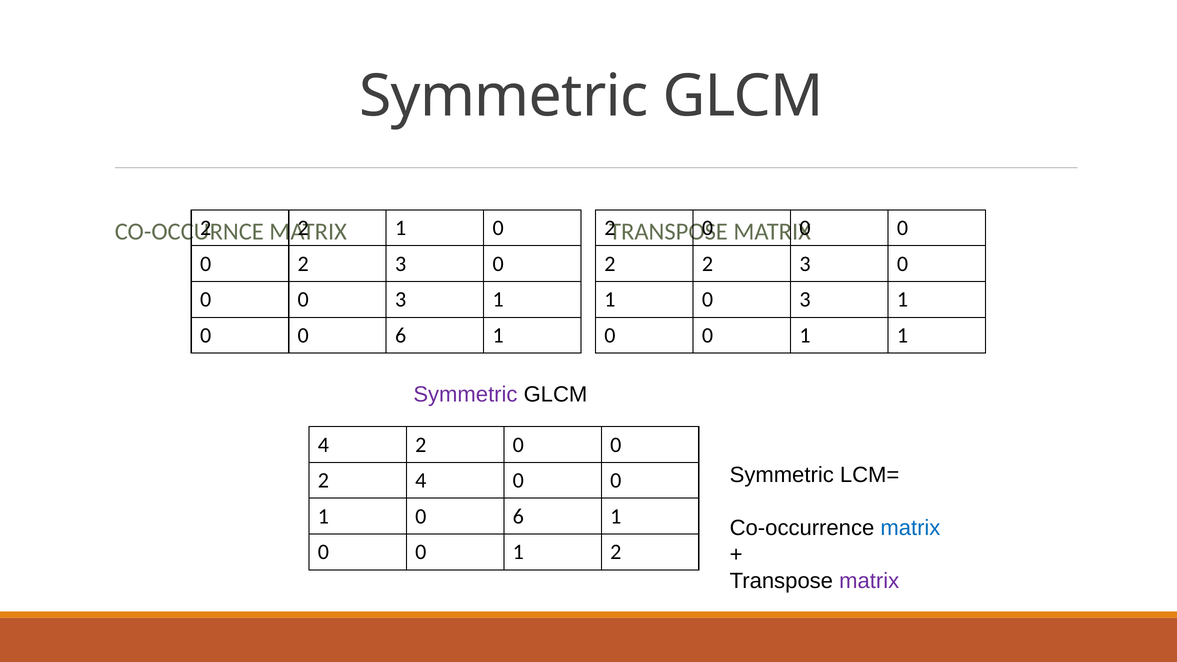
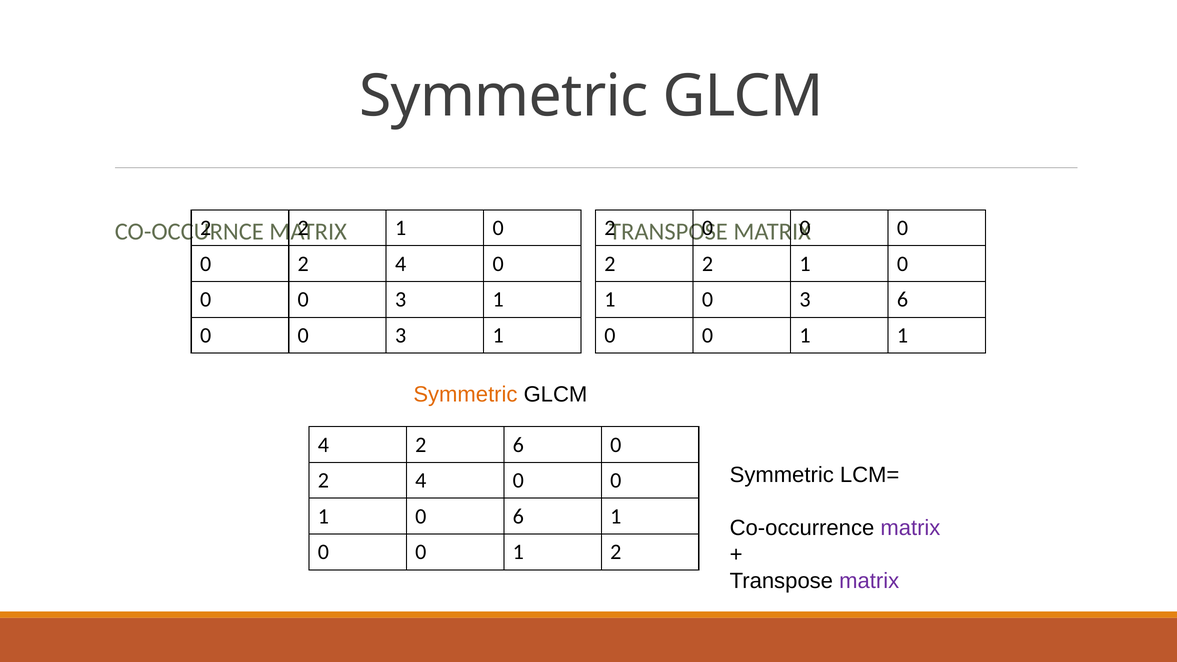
3: 3 -> 4 (401, 264)
3: 3 -> 1 (805, 264)
1 0 3 1: 1 -> 6 (903, 300)
6: 6 -> 3 (401, 335)
Symmetric colour: purple -> orange (465, 394)
4 2 0: 0 -> 6 (518, 445)
matrix colour: blue -> purple (910, 528)
